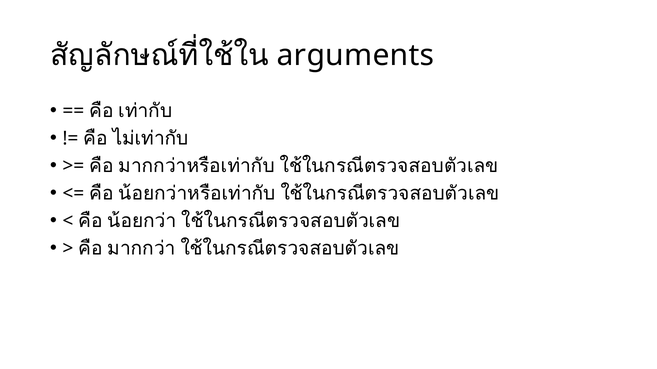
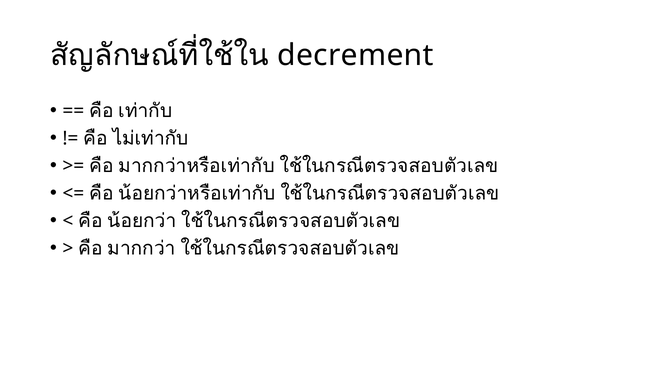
arguments: arguments -> decrement (355, 55)
